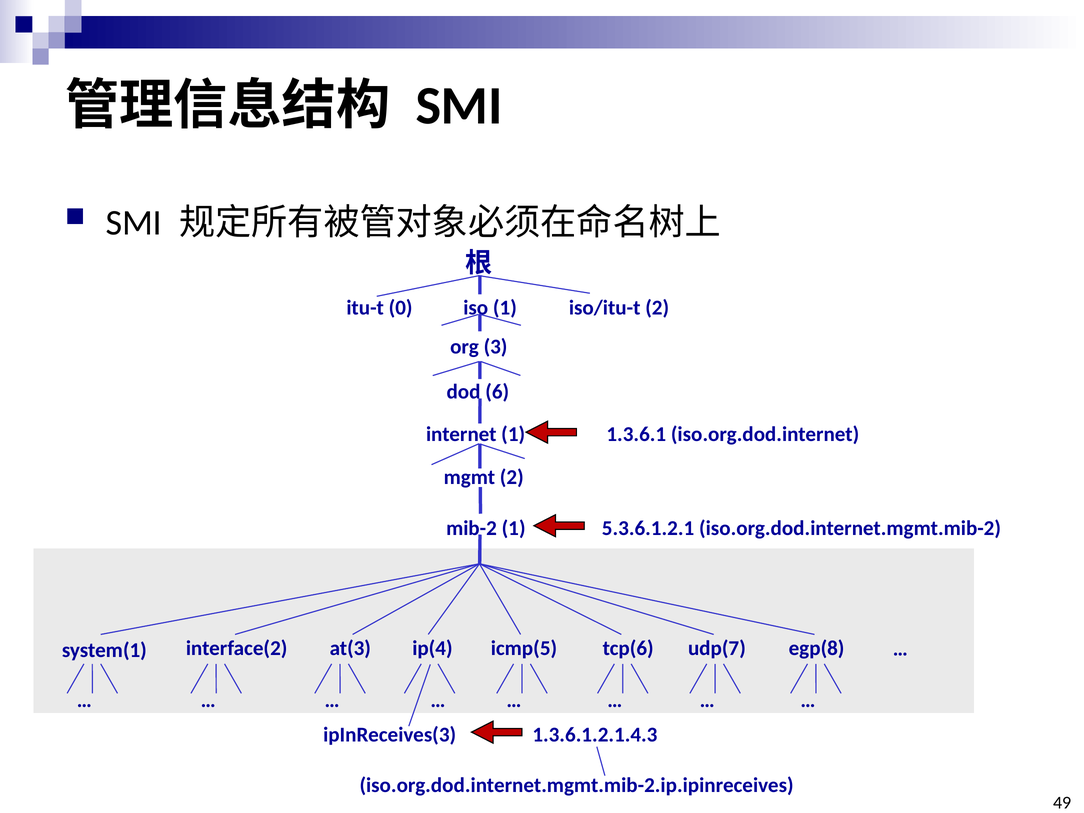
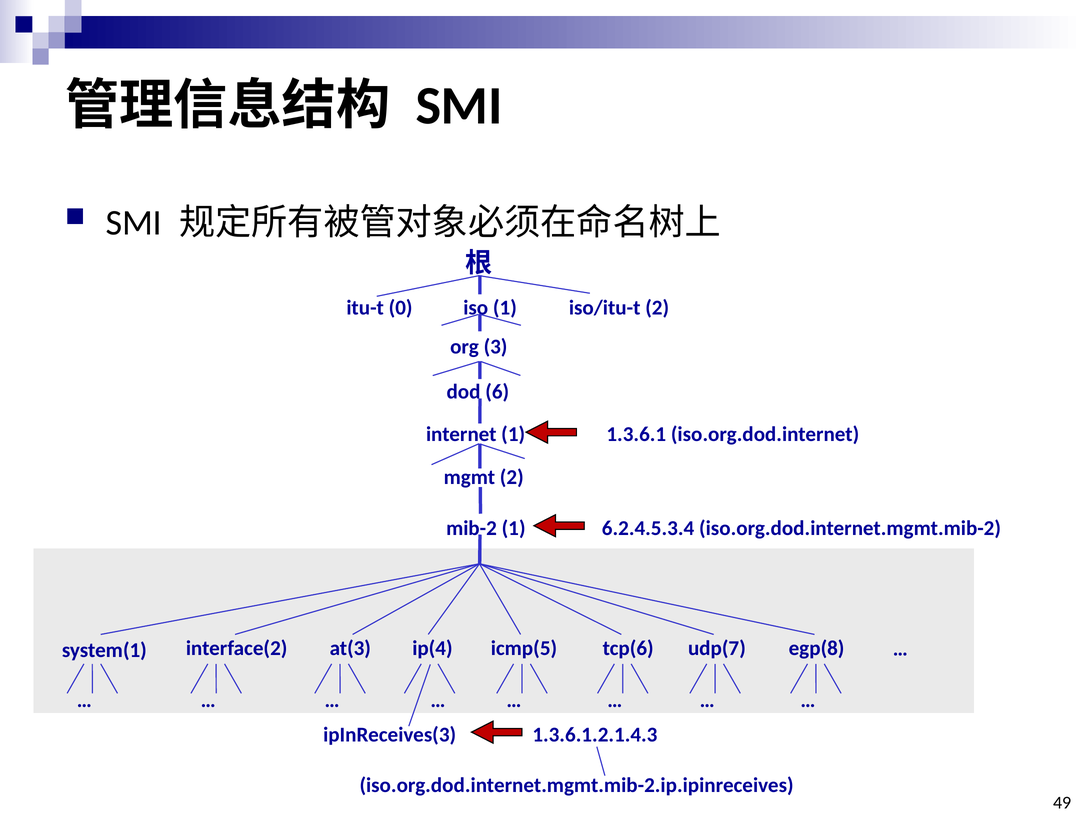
5.3.6.1.2.1: 5.3.6.1.2.1 -> 6.2.4.5.3.4 (648, 528)
